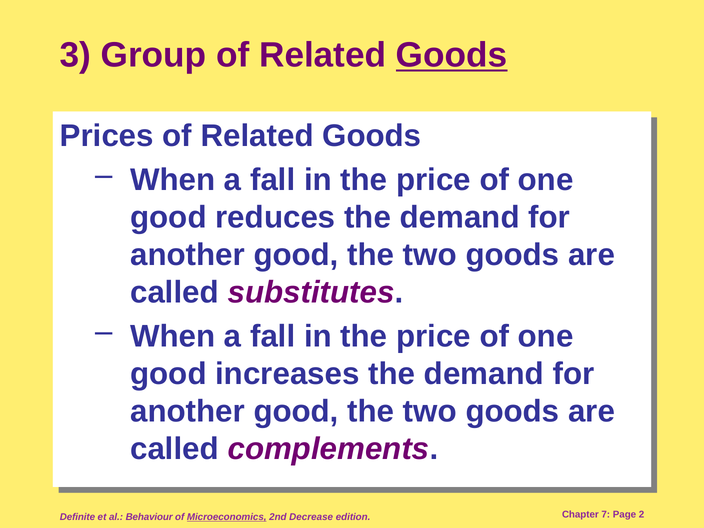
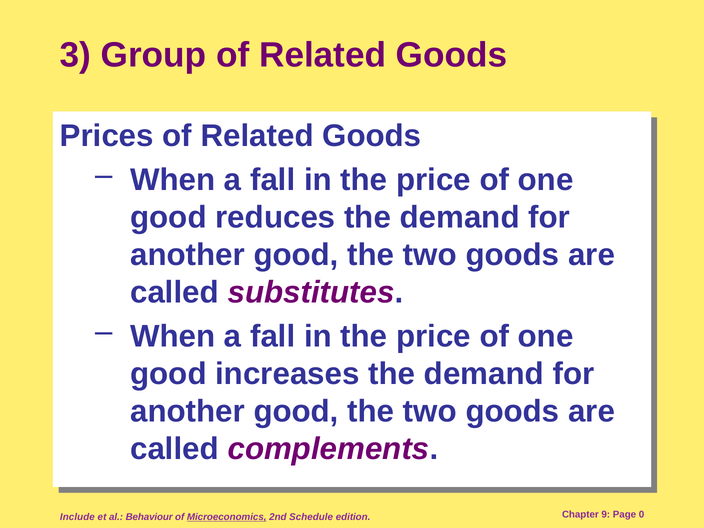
Goods underline: present -> none (452, 55)
Definite: Definite -> Include (77, 517)
Decrease: Decrease -> Schedule (311, 517)
7: 7 -> 9 (606, 515)
2: 2 -> 0 (641, 515)
